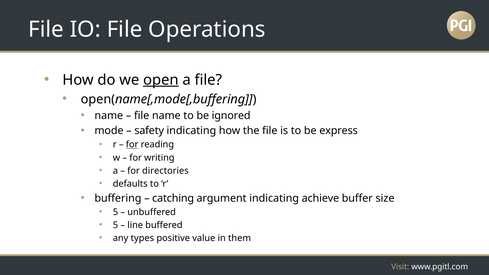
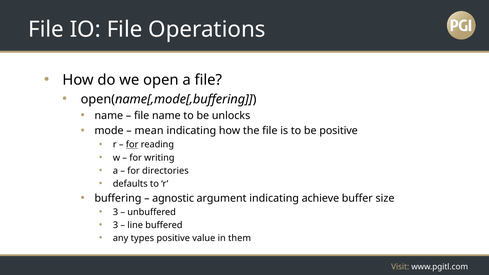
open underline: present -> none (161, 80)
ignored: ignored -> unlocks (231, 116)
safety: safety -> mean (149, 131)
be express: express -> positive (339, 131)
catching: catching -> agnostic (173, 198)
5: 5 -> 3 (115, 212)
5: 5 -> 3 (115, 225)
